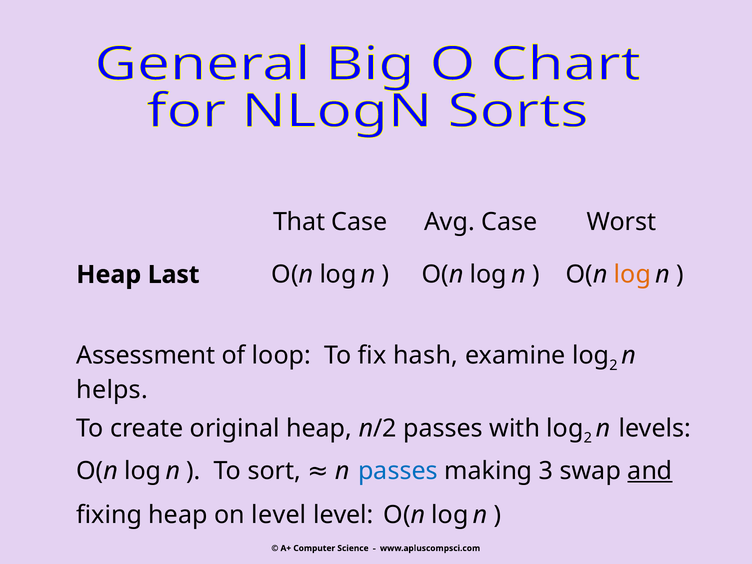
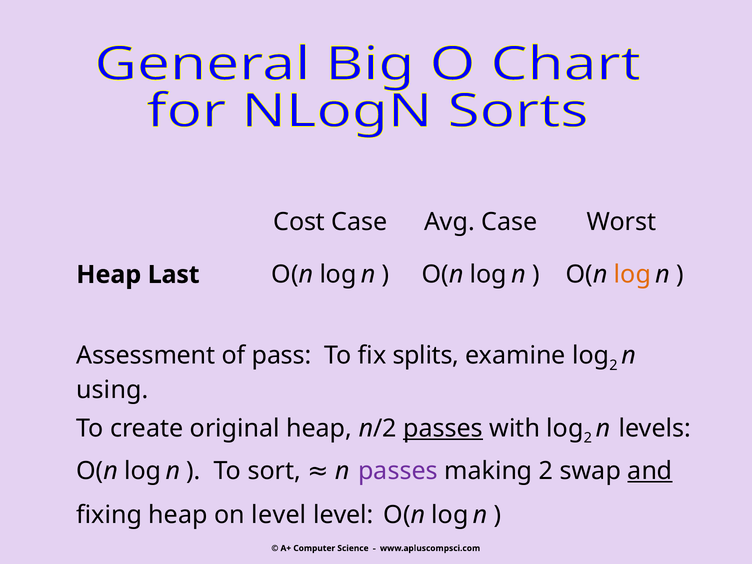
That: That -> Cost (299, 222)
loop: loop -> pass (282, 356)
hash: hash -> splits (426, 356)
helps: helps -> using (112, 390)
passes underline: none -> present (443, 428)
passes colour: blue -> purple (398, 471)
making 3: 3 -> 2 (546, 471)
